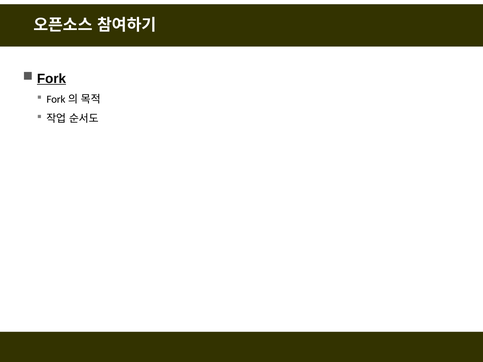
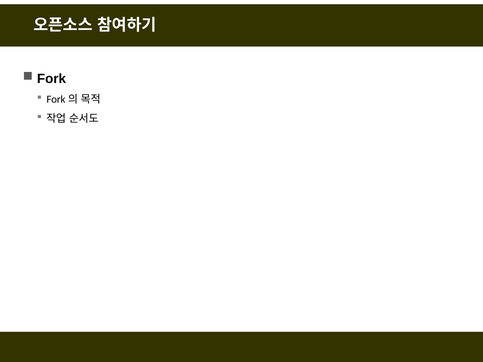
Fork underline: present -> none (51, 79)
